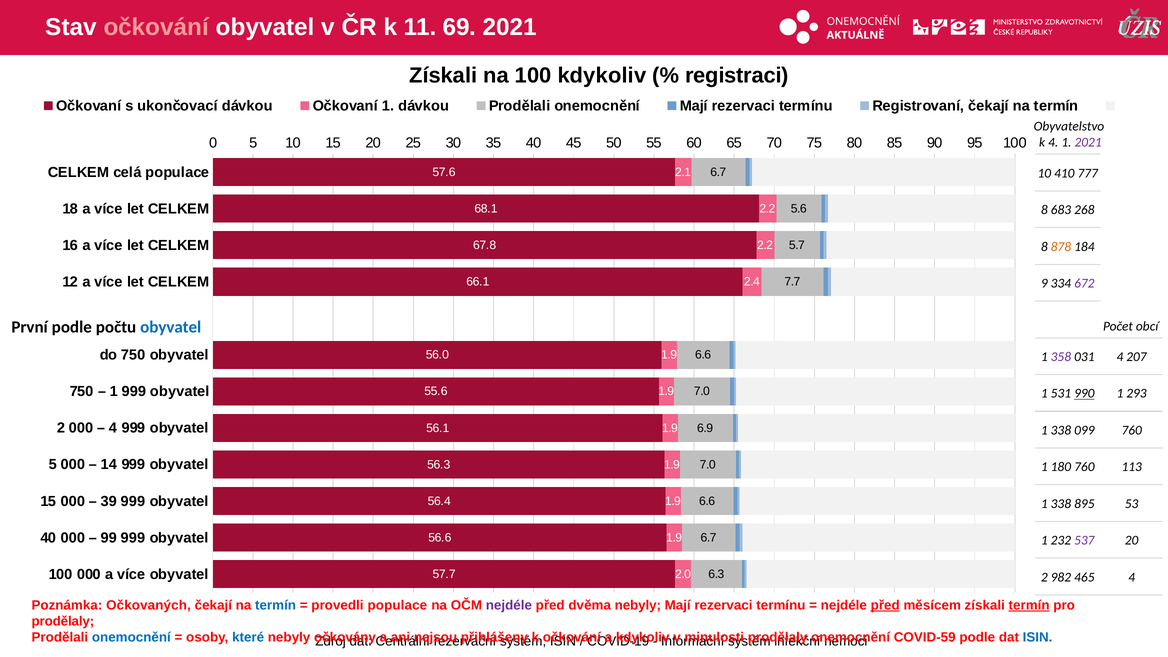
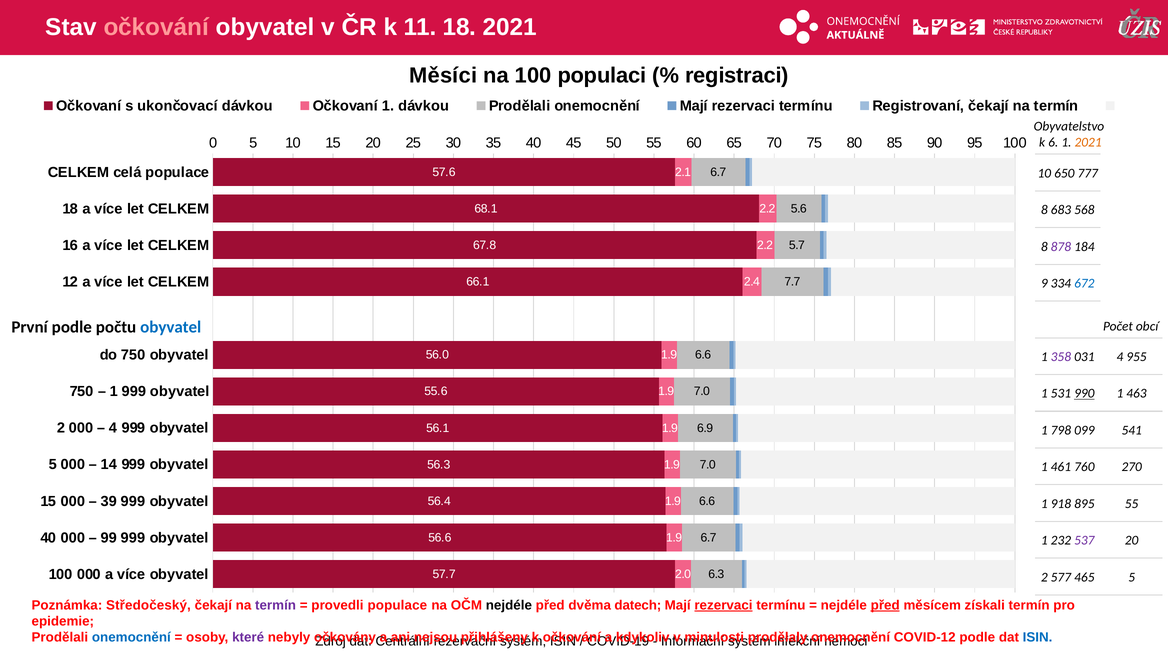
11 69: 69 -> 18 (460, 27)
Získali: Získali -> Měsíci (443, 75)
100 kdykoliv: kdykoliv -> populaci (602, 75)
k 4: 4 -> 6 (1053, 142)
2021 colour: purple -> orange (1088, 142)
410: 410 -> 650 (1064, 173)
268: 268 -> 568 (1084, 210)
878 colour: orange -> purple (1061, 247)
672 colour: purple -> blue (1084, 283)
207: 207 -> 955 (1136, 357)
293: 293 -> 463 (1136, 394)
338: 338 -> 798 (1061, 430)
099 760: 760 -> 541 (1132, 430)
180: 180 -> 461 (1061, 467)
113: 113 -> 270 (1132, 467)
338: 338 -> 918 (1061, 504)
895 53: 53 -> 55 (1132, 504)
982: 982 -> 577 (1061, 577)
465 4: 4 -> 5 (1132, 577)
Očkovaných: Očkovaných -> Středočeský (148, 605)
termín colour: blue -> purple (276, 605)
nejdéle colour: purple -> black (509, 605)
dvěma nebyly: nebyly -> datech (638, 605)
rezervaci underline: none -> present (723, 605)
termín underline: present -> none (1029, 605)
prodělaly: prodělaly -> epidemie (63, 621)
které colour: blue -> purple (248, 637)
COVID-59: COVID-59 -> COVID-12 (925, 637)
